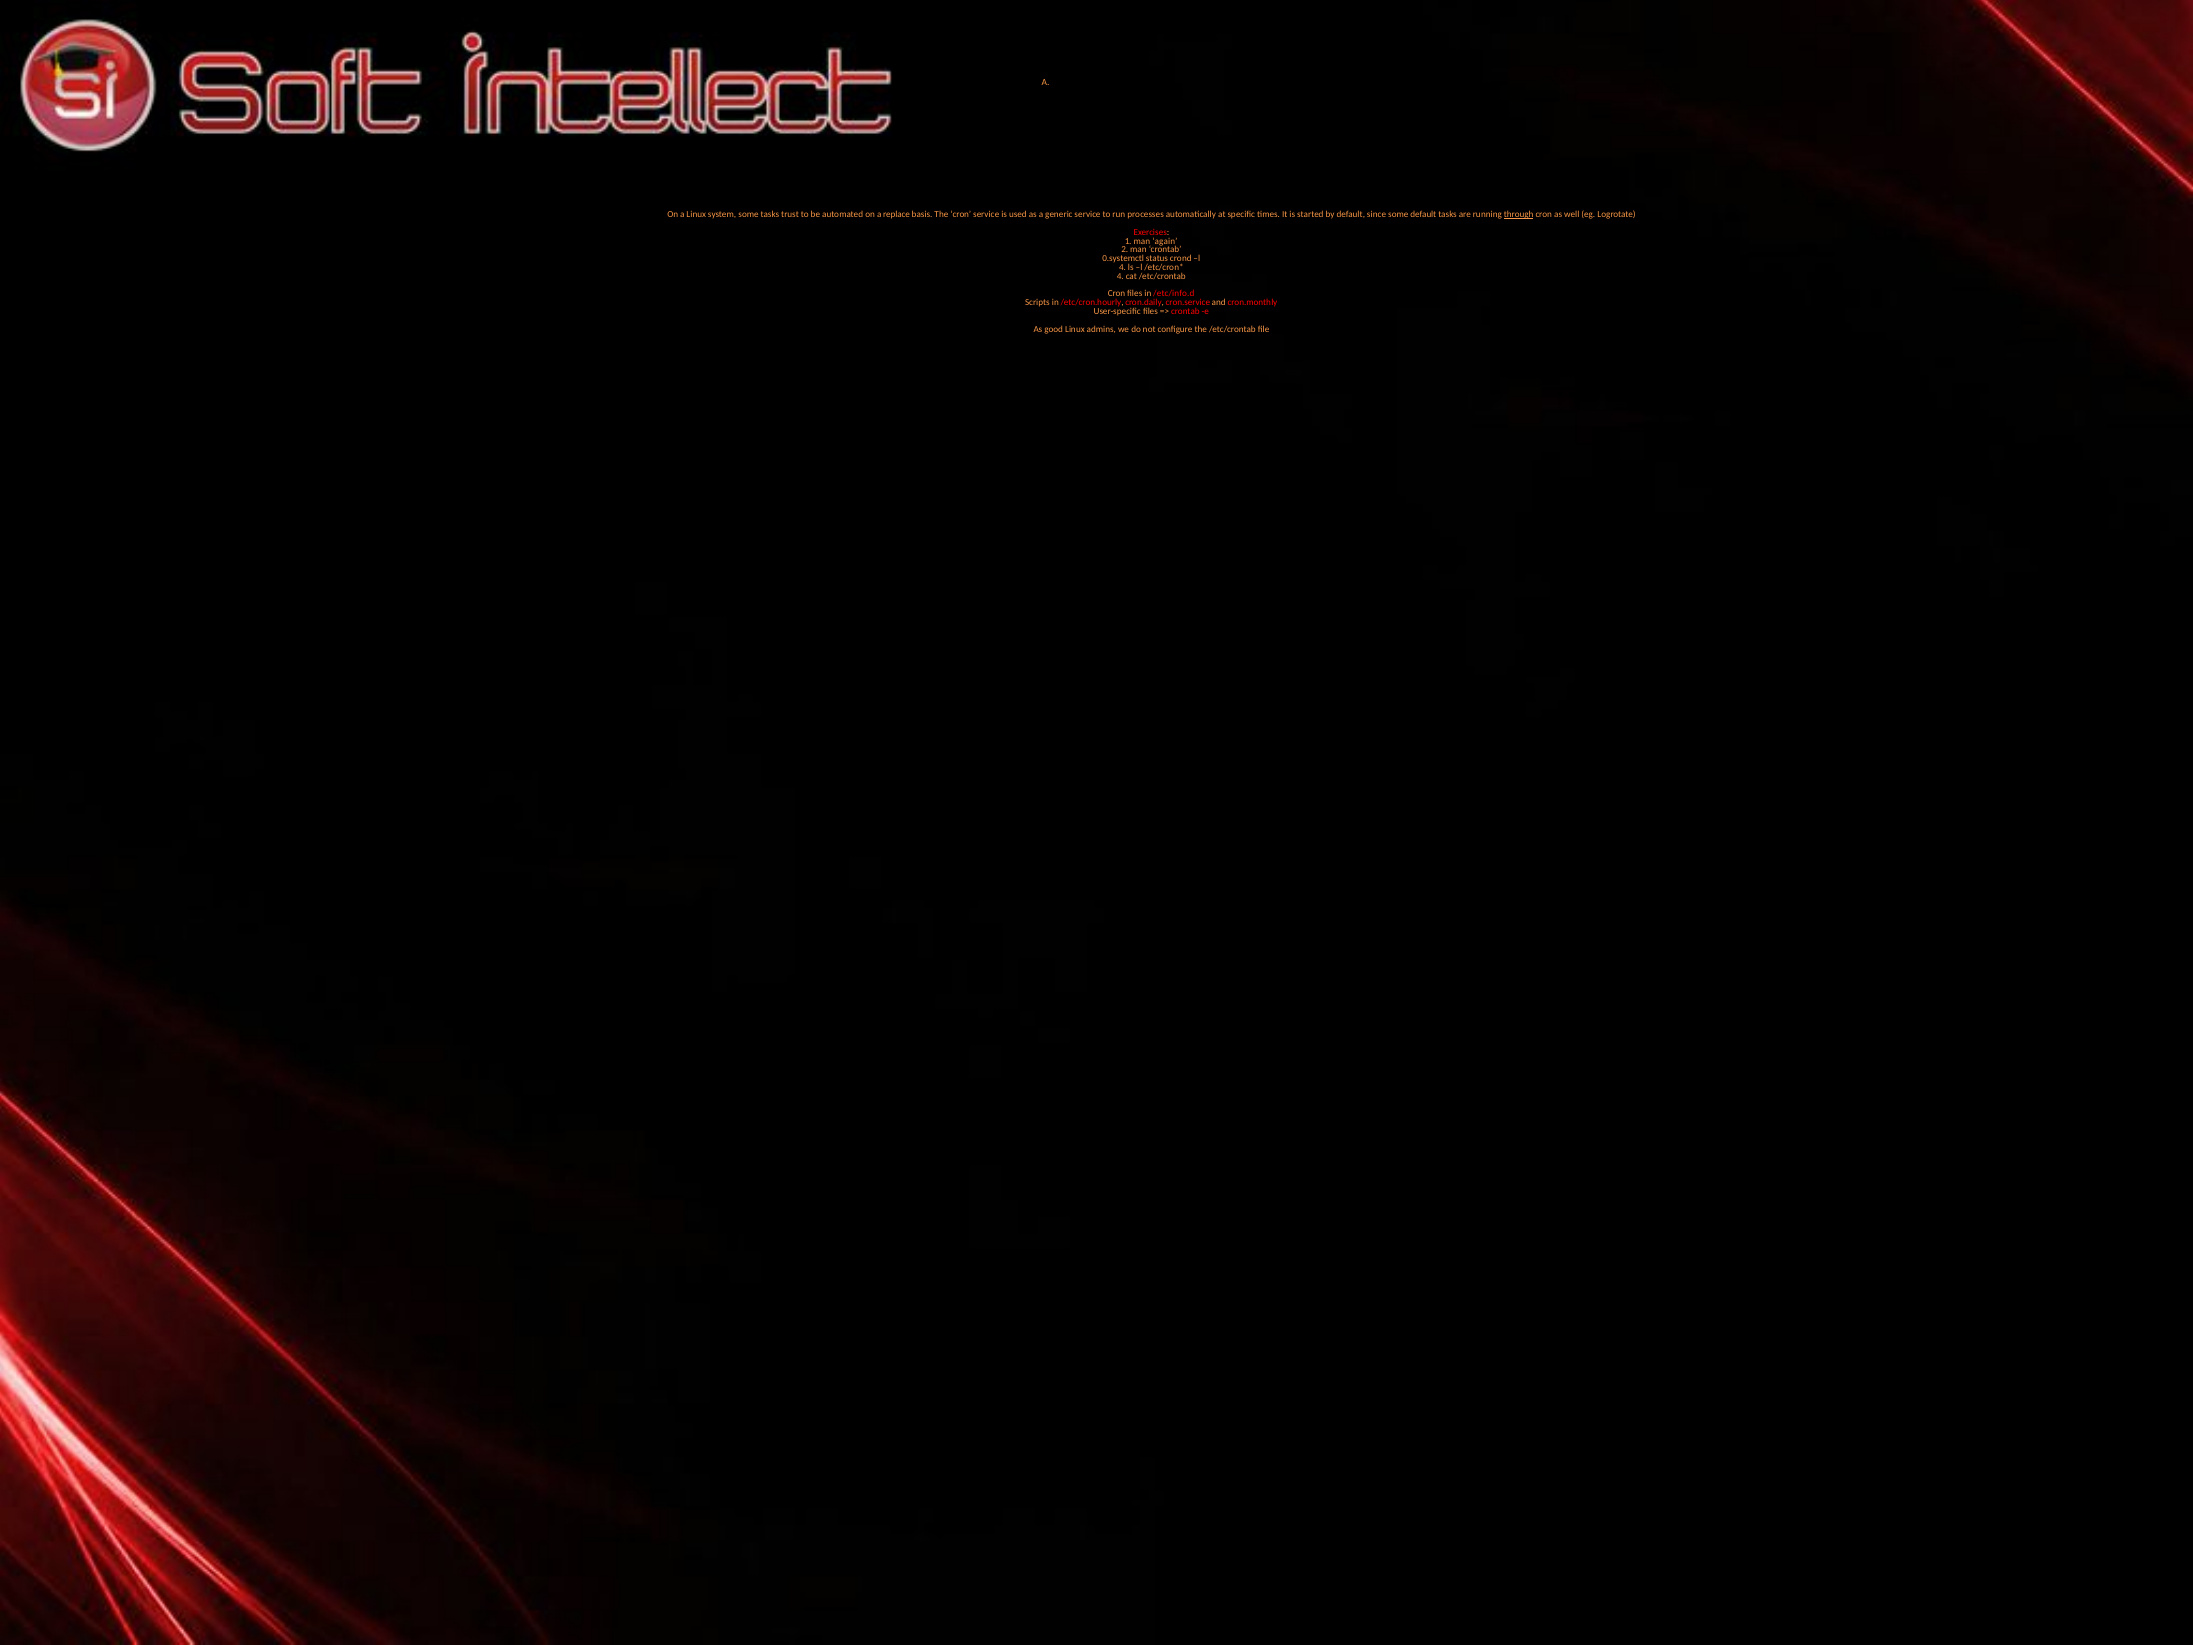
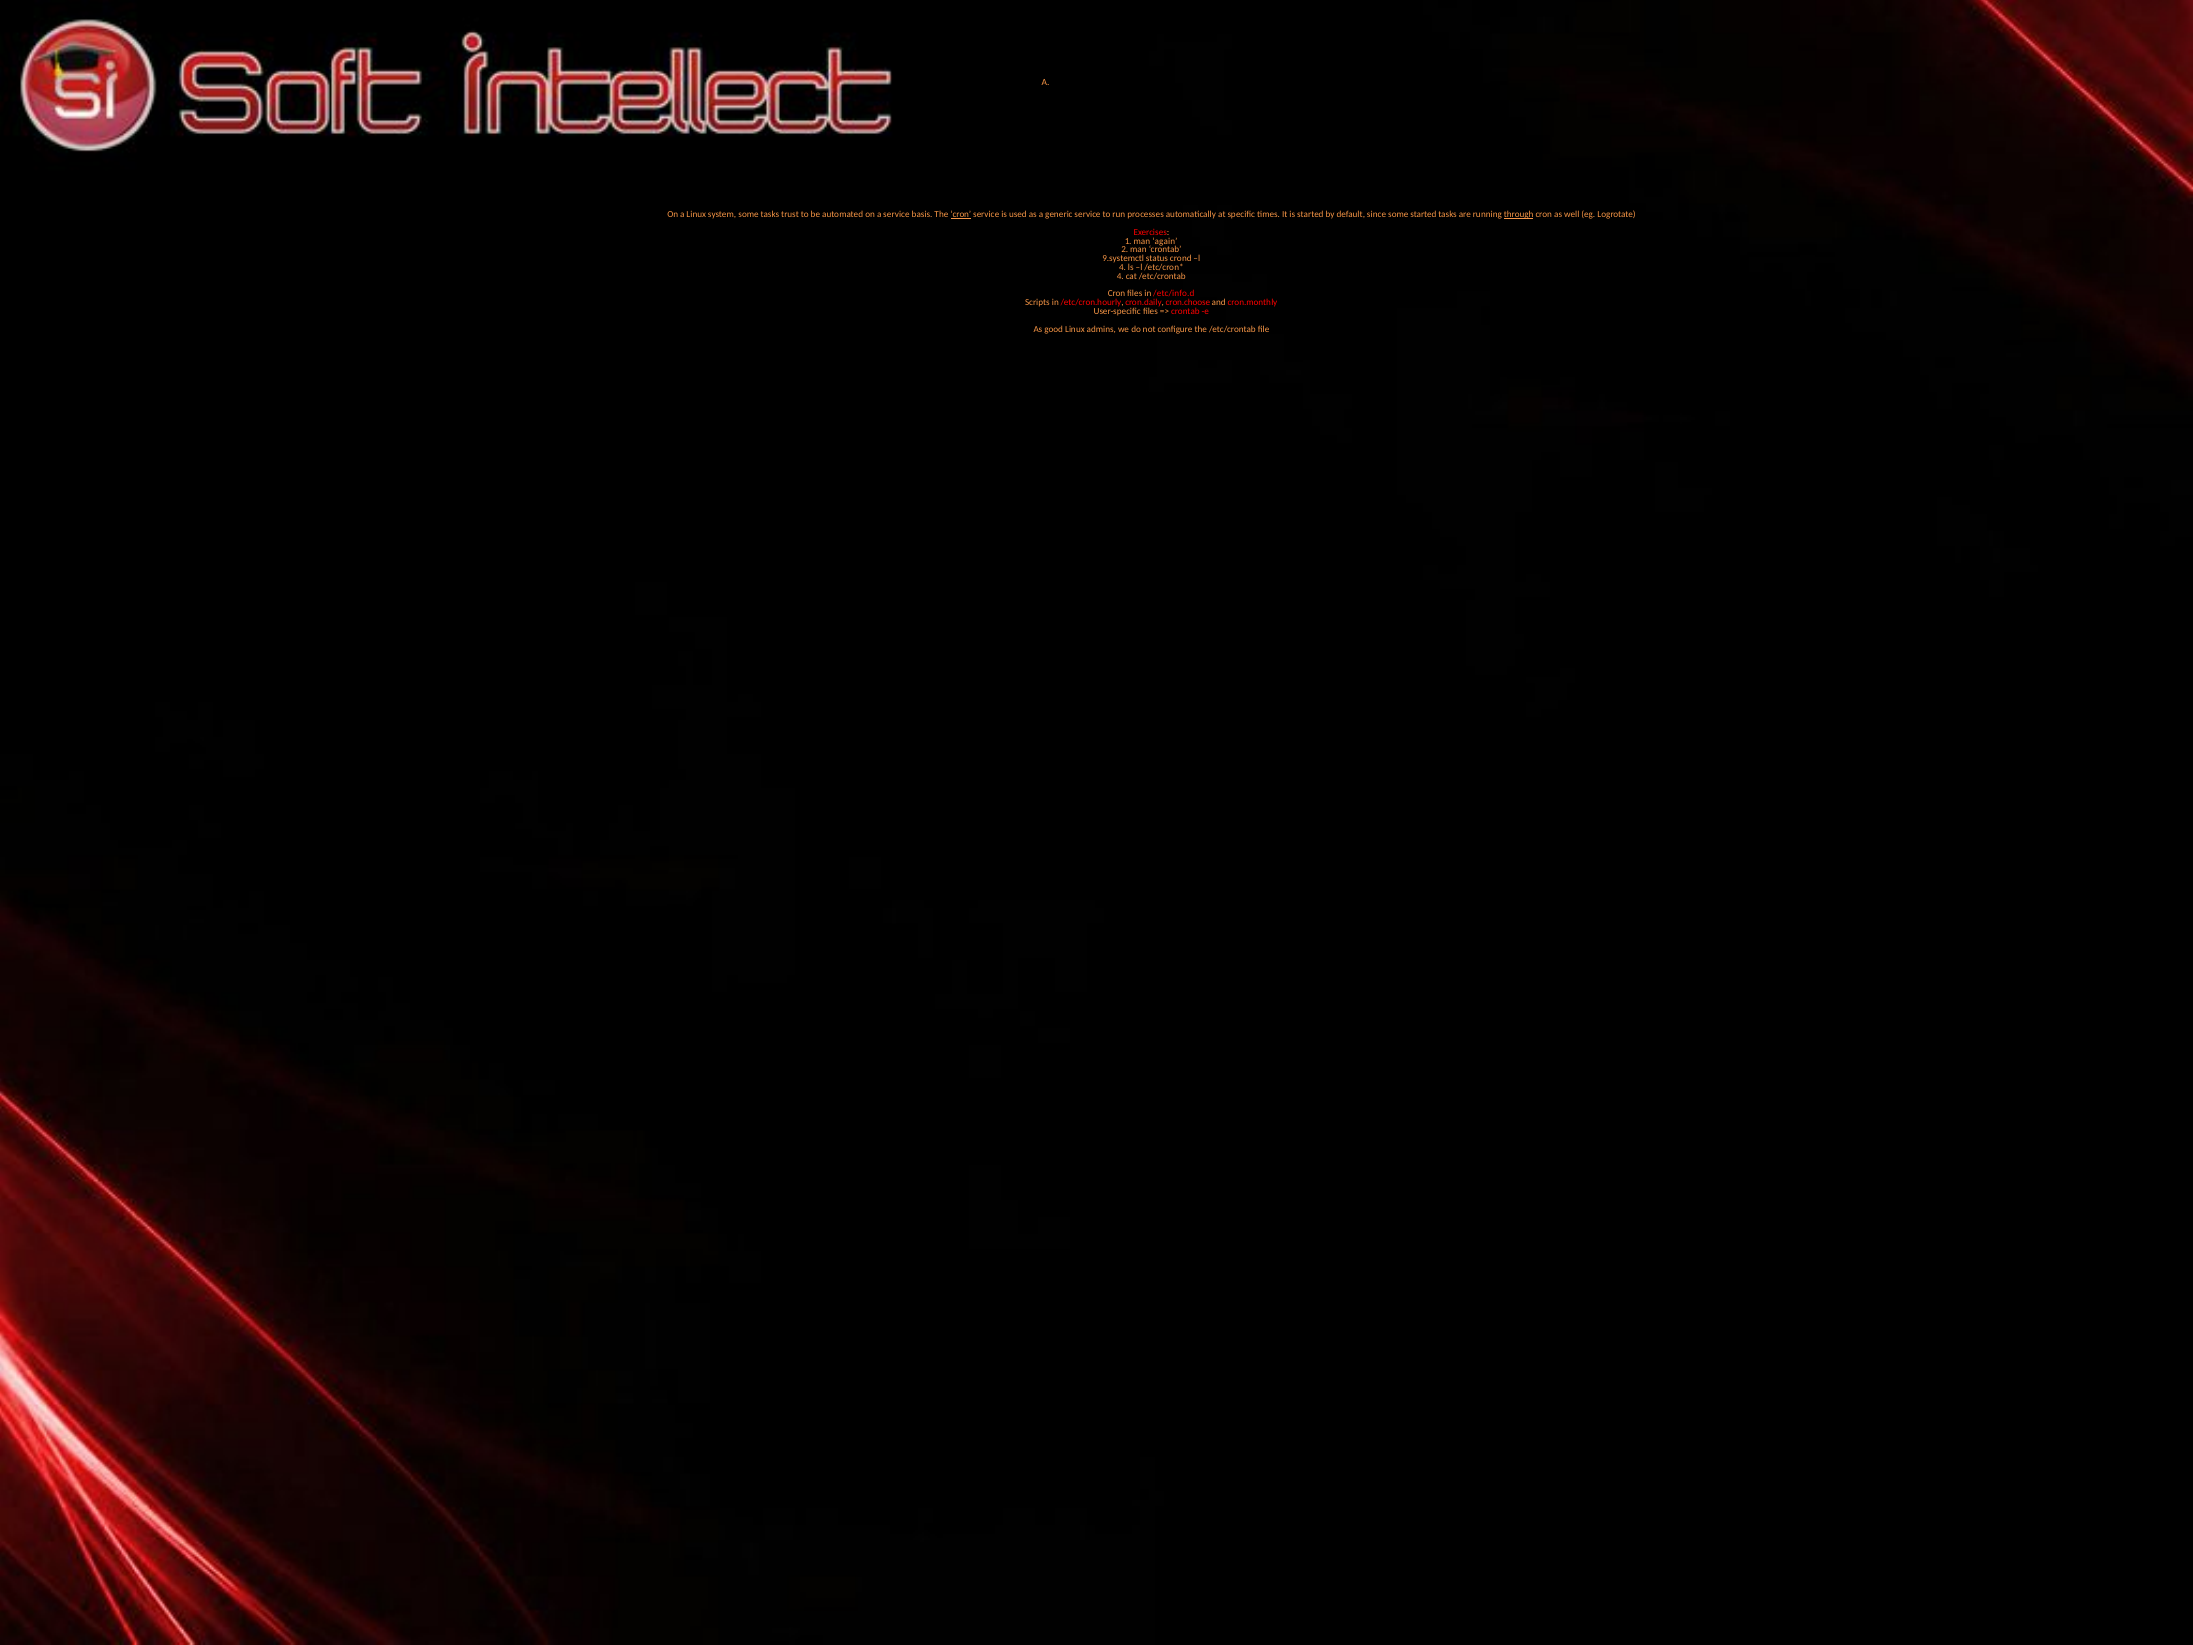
a replace: replace -> service (896, 215)
cron underline: none -> present (961, 215)
some default: default -> started (1423, 215)
0.systemctl: 0.systemctl -> 9.systemctl (1123, 259)
cron.service: cron.service -> cron.choose (1188, 303)
